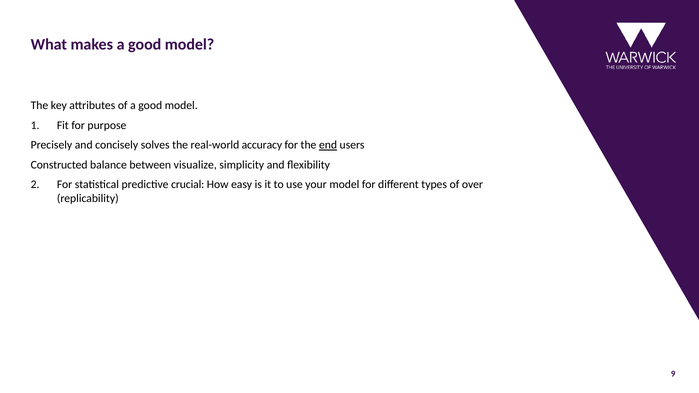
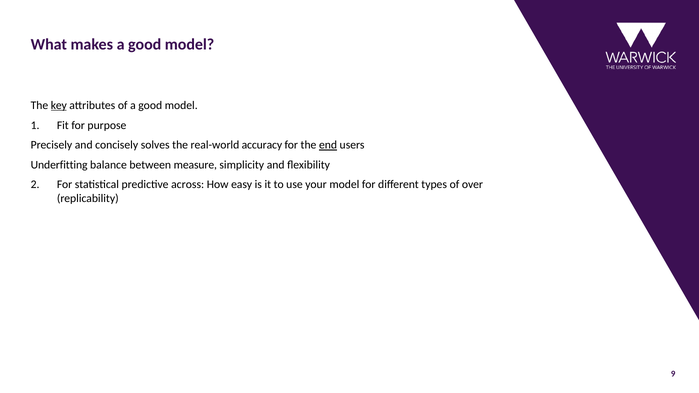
key underline: none -> present (59, 105)
Constructed: Constructed -> Underfitting (59, 165)
visualize: visualize -> measure (195, 165)
crucial: crucial -> across (188, 185)
